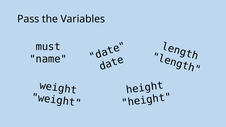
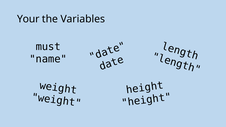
Pass: Pass -> Your (28, 19)
